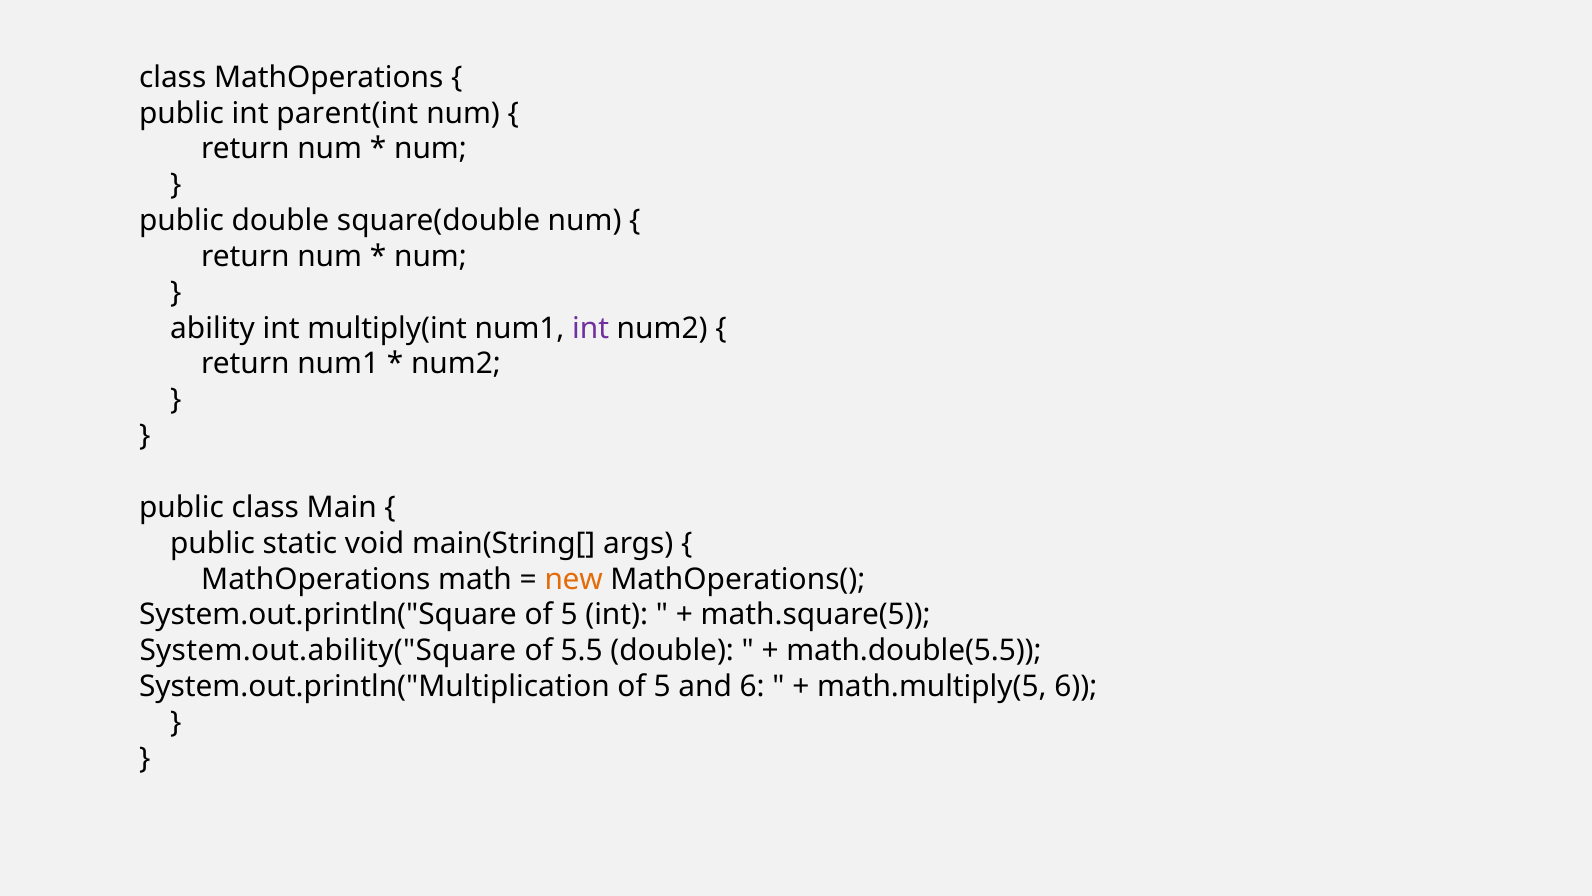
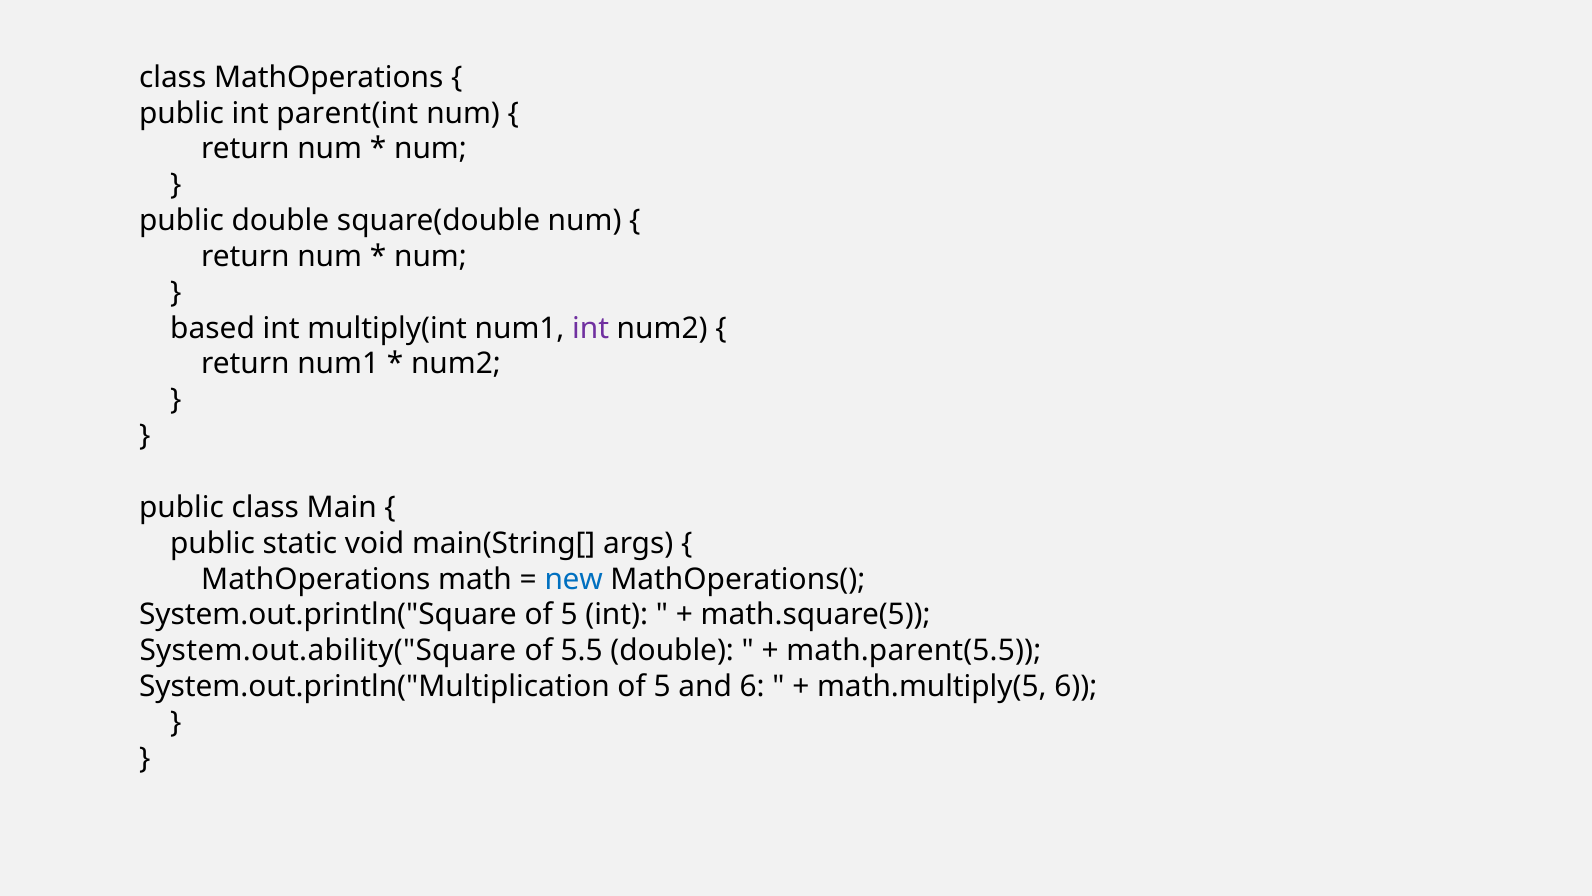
ability: ability -> based (213, 328)
new colour: orange -> blue (574, 579)
math.double(5.5: math.double(5.5 -> math.parent(5.5 (914, 650)
